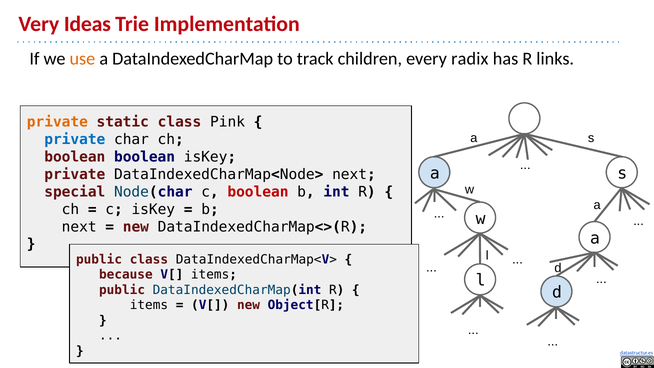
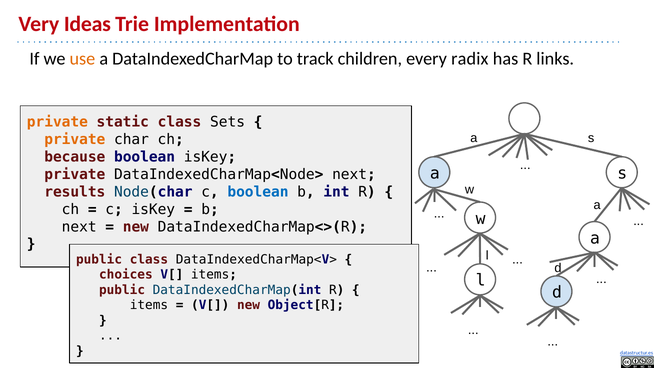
Pink: Pink -> Sets (228, 122)
private colour: blue -> orange (75, 140)
boolean: boolean -> because (75, 157)
special: special -> results (75, 192)
boolean colour: red -> blue (258, 192)
because: because -> choices (126, 274)
